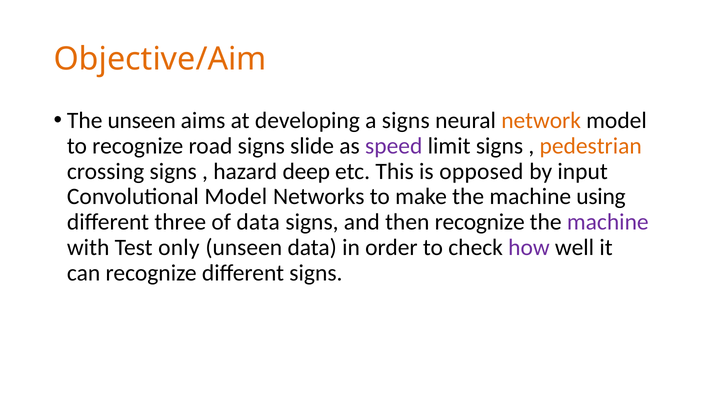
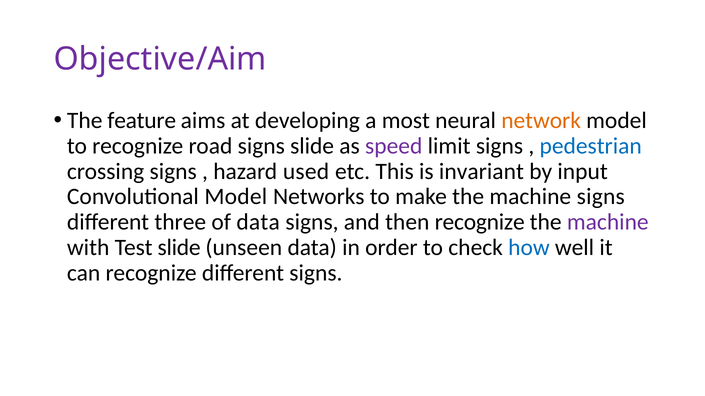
Objective/Aim colour: orange -> purple (160, 59)
The unseen: unseen -> feature (142, 121)
a signs: signs -> most (406, 121)
pedestrian colour: orange -> blue (591, 146)
deep: deep -> used (306, 172)
opposed: opposed -> invariant (481, 172)
machine using: using -> signs (601, 197)
Test only: only -> slide (179, 248)
how colour: purple -> blue (529, 248)
